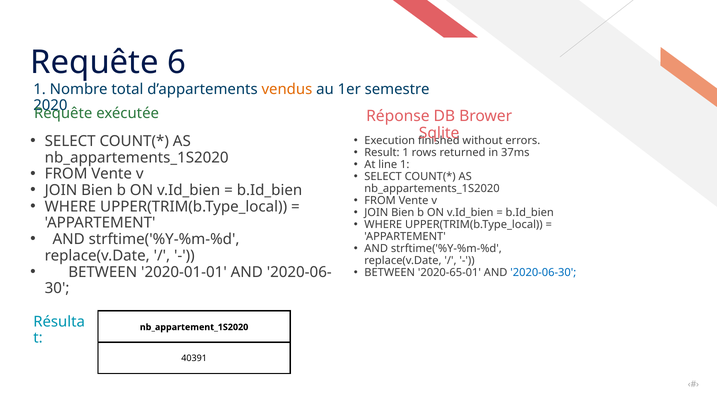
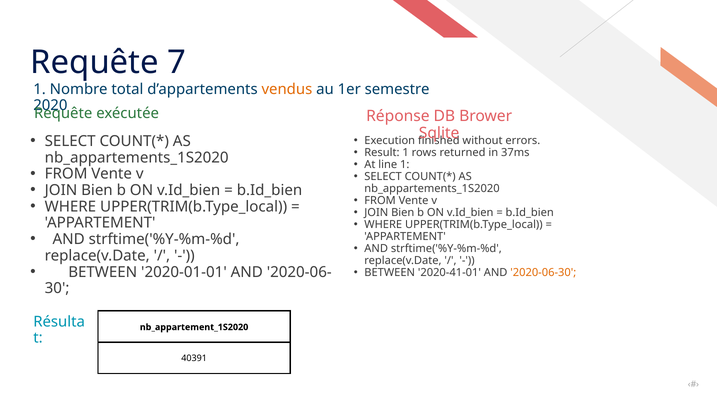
6: 6 -> 7 (177, 62)
2020-65-01: 2020-65-01 -> 2020-41-01 (449, 273)
2020-06-30 colour: blue -> orange (543, 273)
